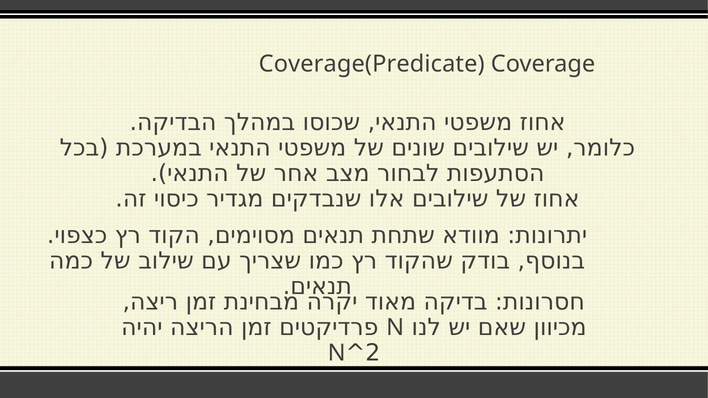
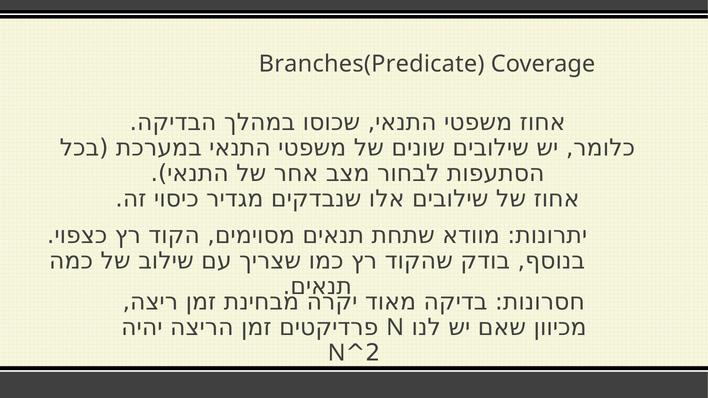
Coverage(Predicate: Coverage(Predicate -> Branches(Predicate (372, 64)
